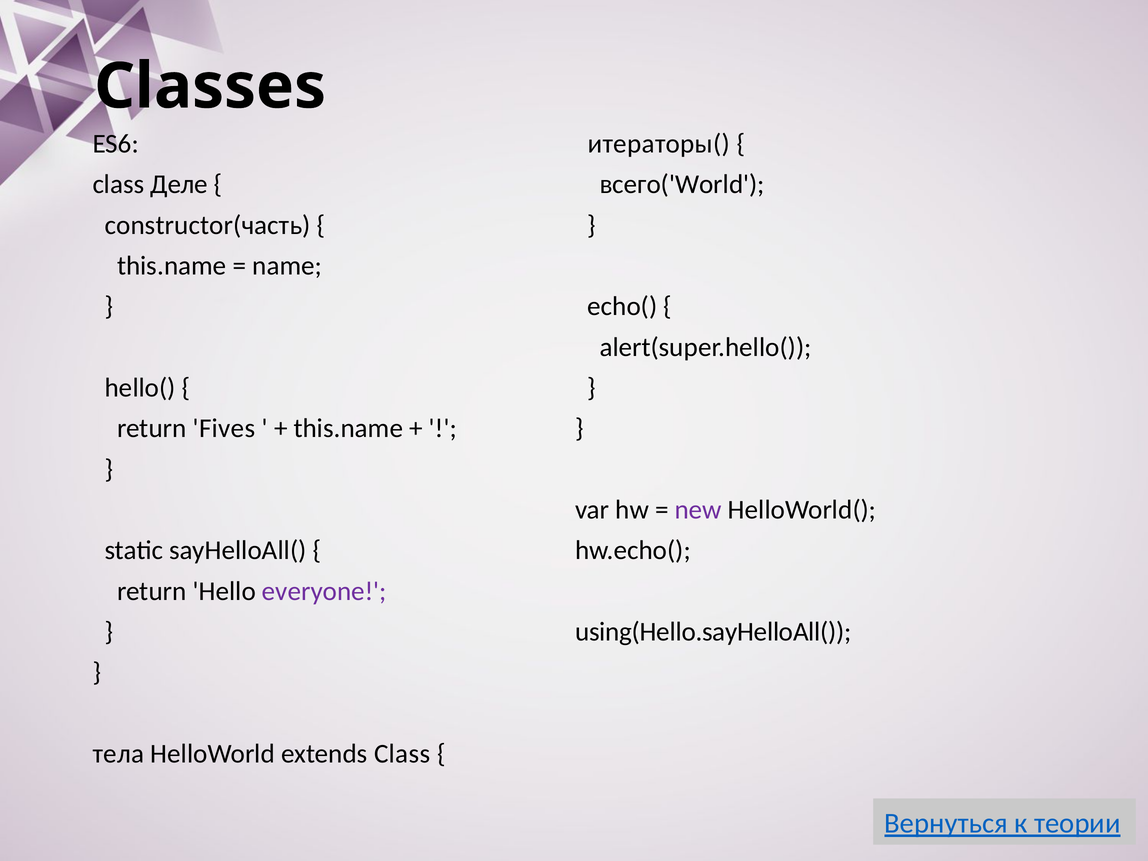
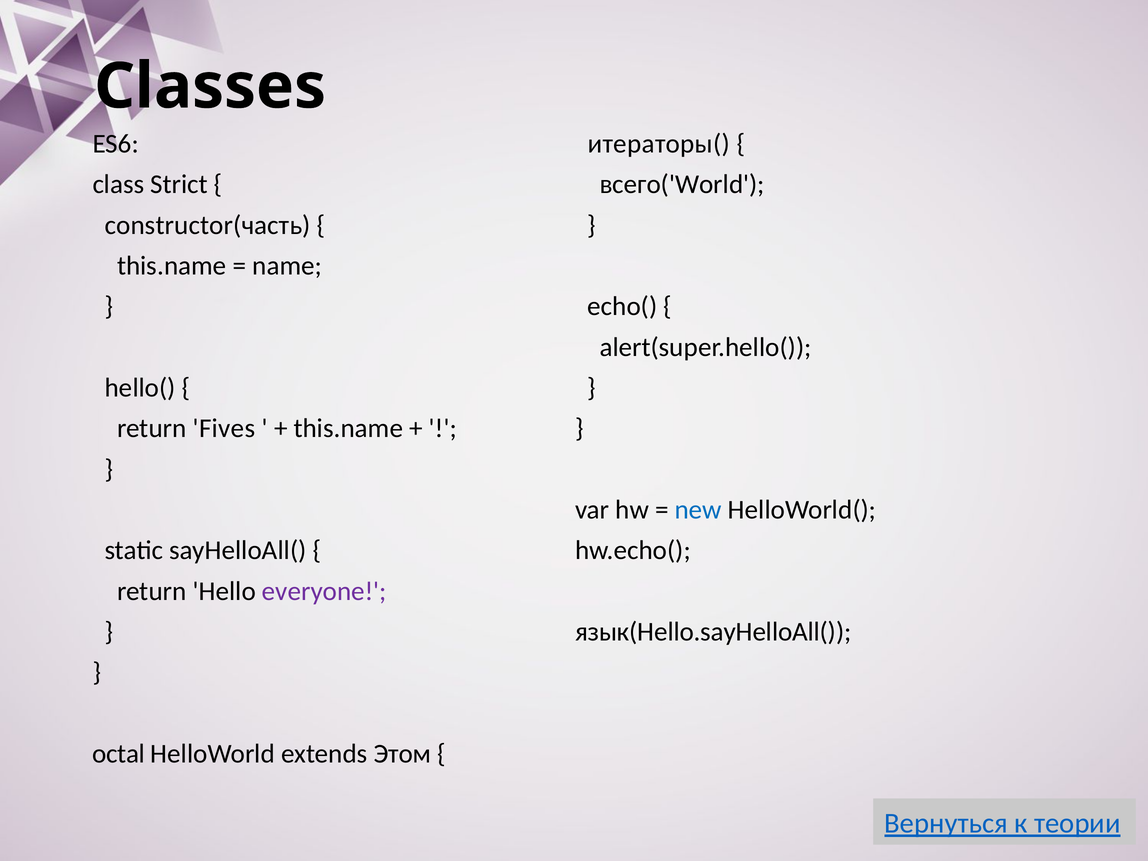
Деле: Деле -> Strict (179, 184)
new colour: purple -> blue (698, 510)
using(Hello.sayHelloAll(: using(Hello.sayHelloAll( -> язык(Hello.sayHelloAll( (713, 632)
тела: тела -> octal (119, 754)
extends Class: Class -> Этом (402, 754)
